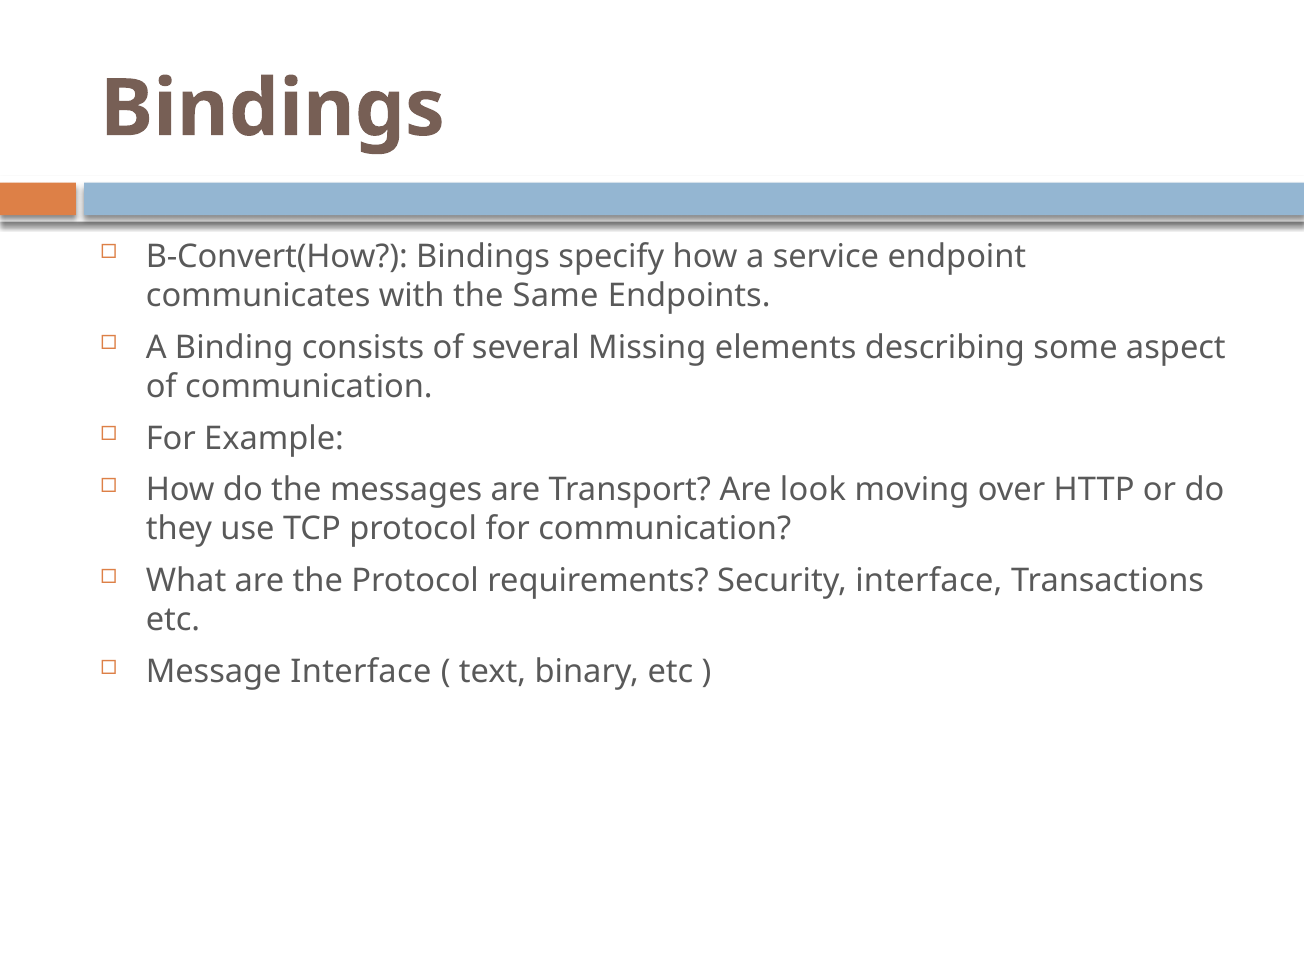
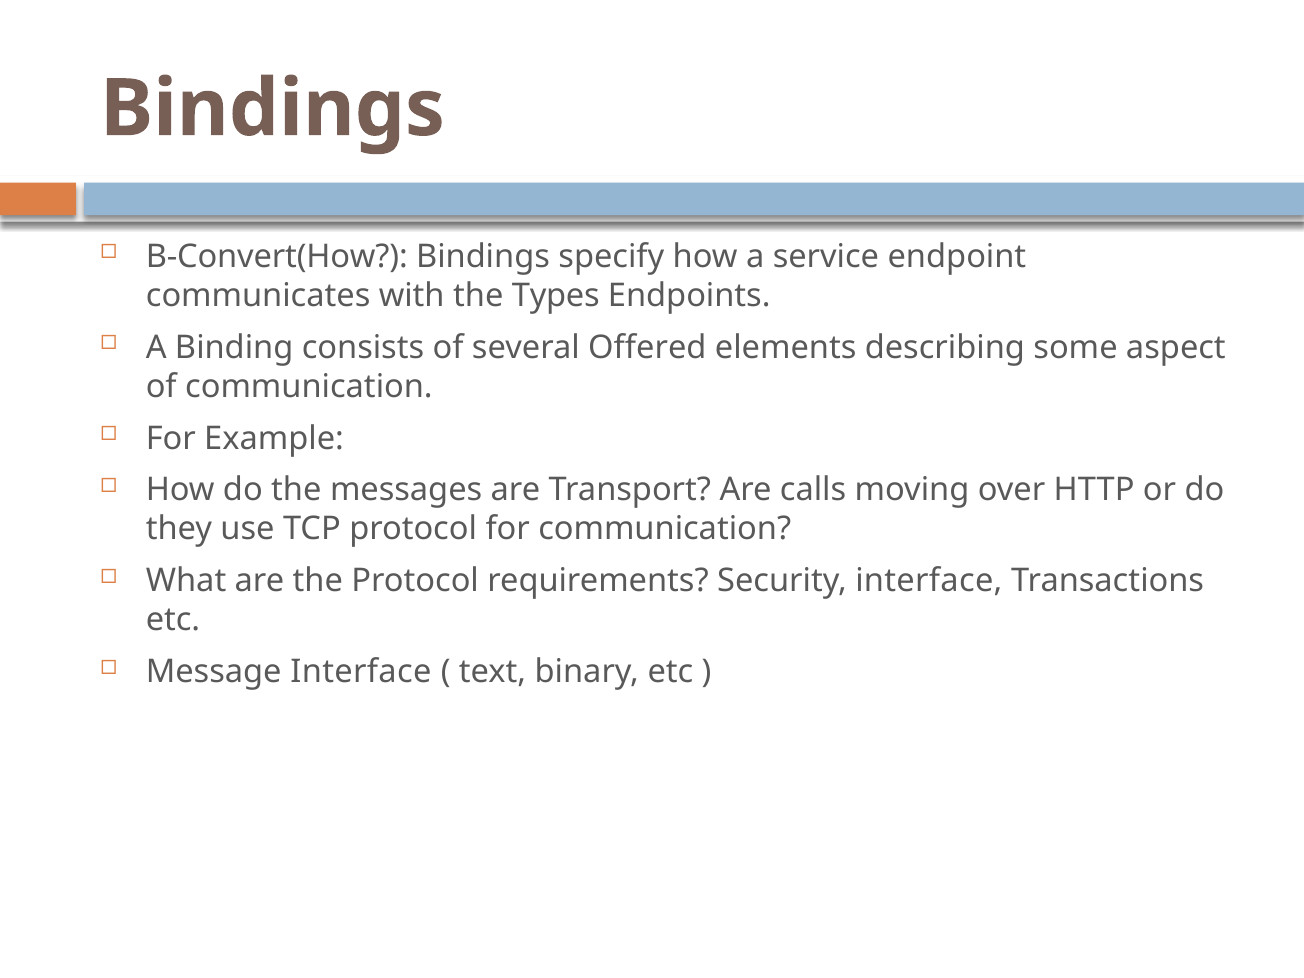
Same: Same -> Types (556, 296)
Missing: Missing -> Offered (647, 347)
look: look -> calls (813, 490)
